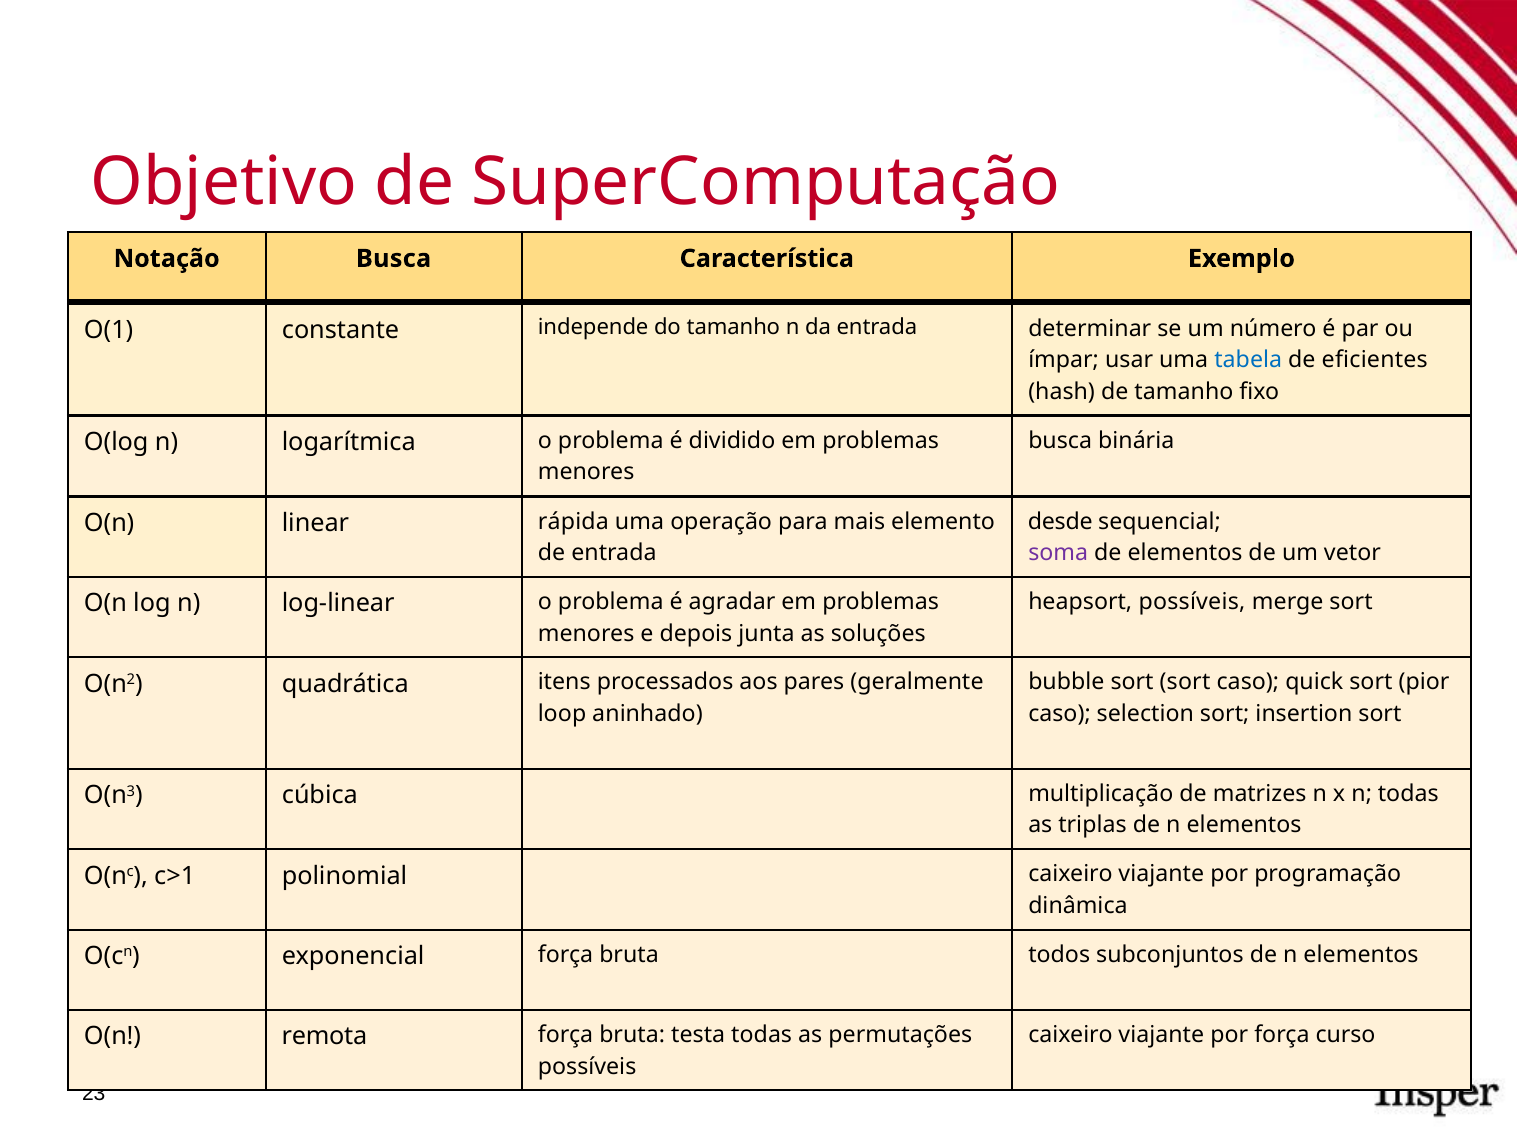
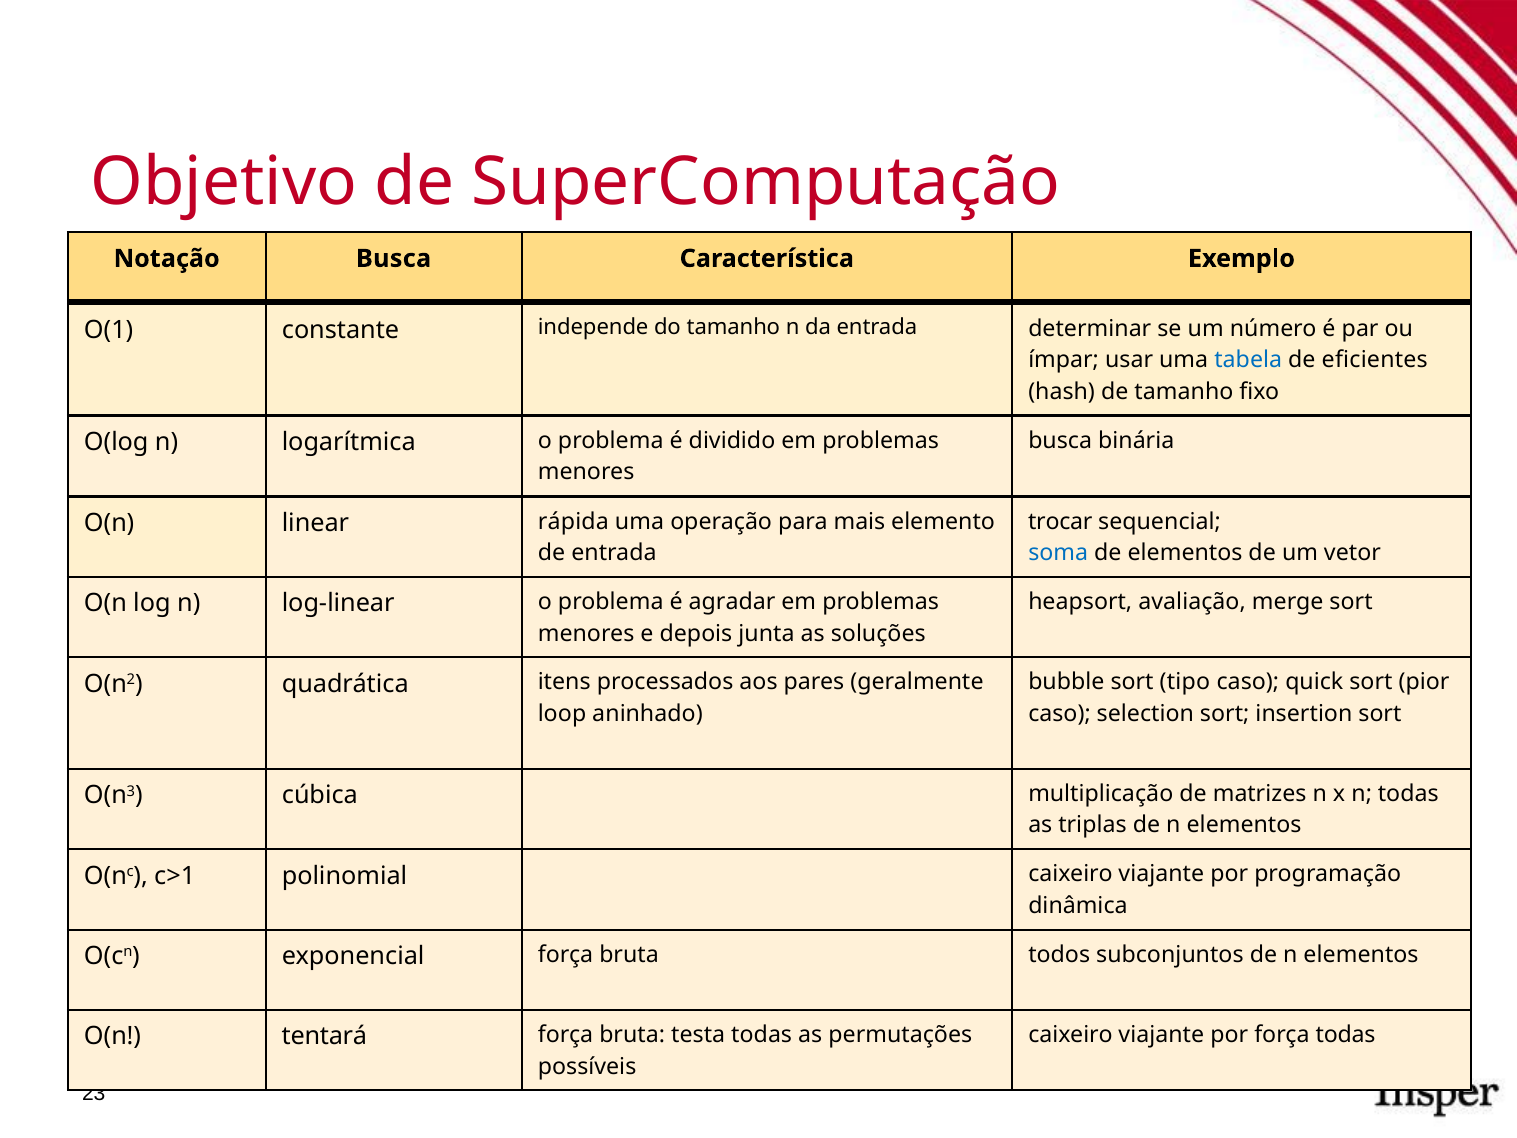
desde: desde -> trocar (1060, 521)
soma colour: purple -> blue (1058, 553)
heapsort possíveis: possíveis -> avaliação (1192, 602)
sort sort: sort -> tipo (1185, 682)
força curso: curso -> todas (1346, 1035)
remota: remota -> tentará (324, 1036)
